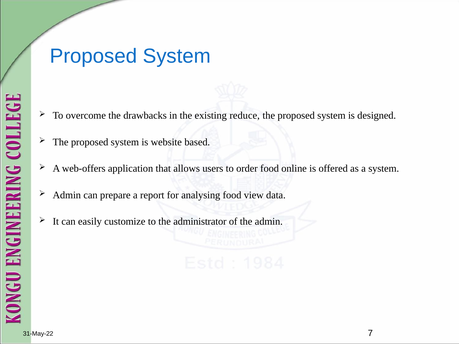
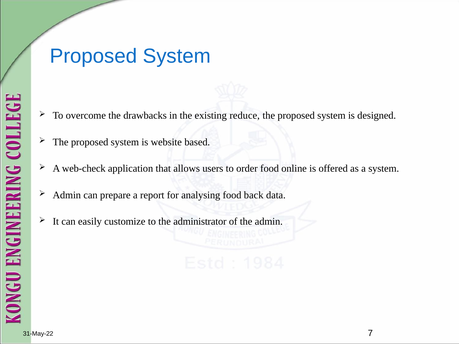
web-offers: web-offers -> web-check (84, 169)
view: view -> back (254, 195)
